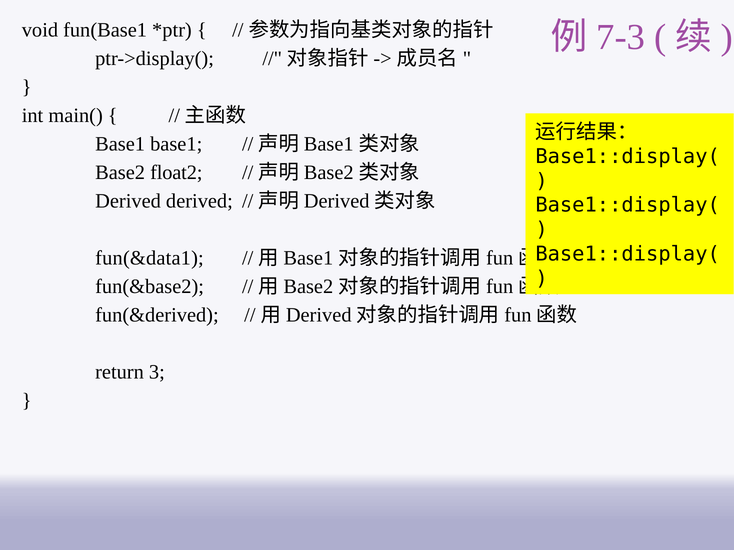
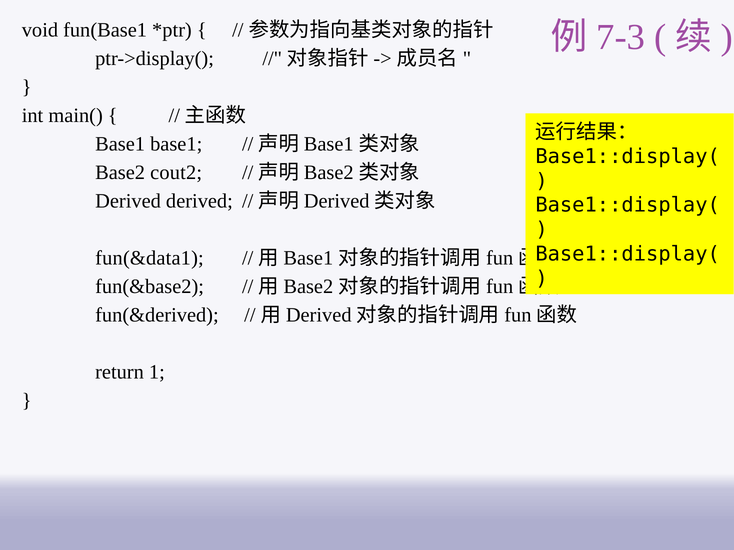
float2: float2 -> cout2 (176, 173)
3: 3 -> 1 (157, 372)
